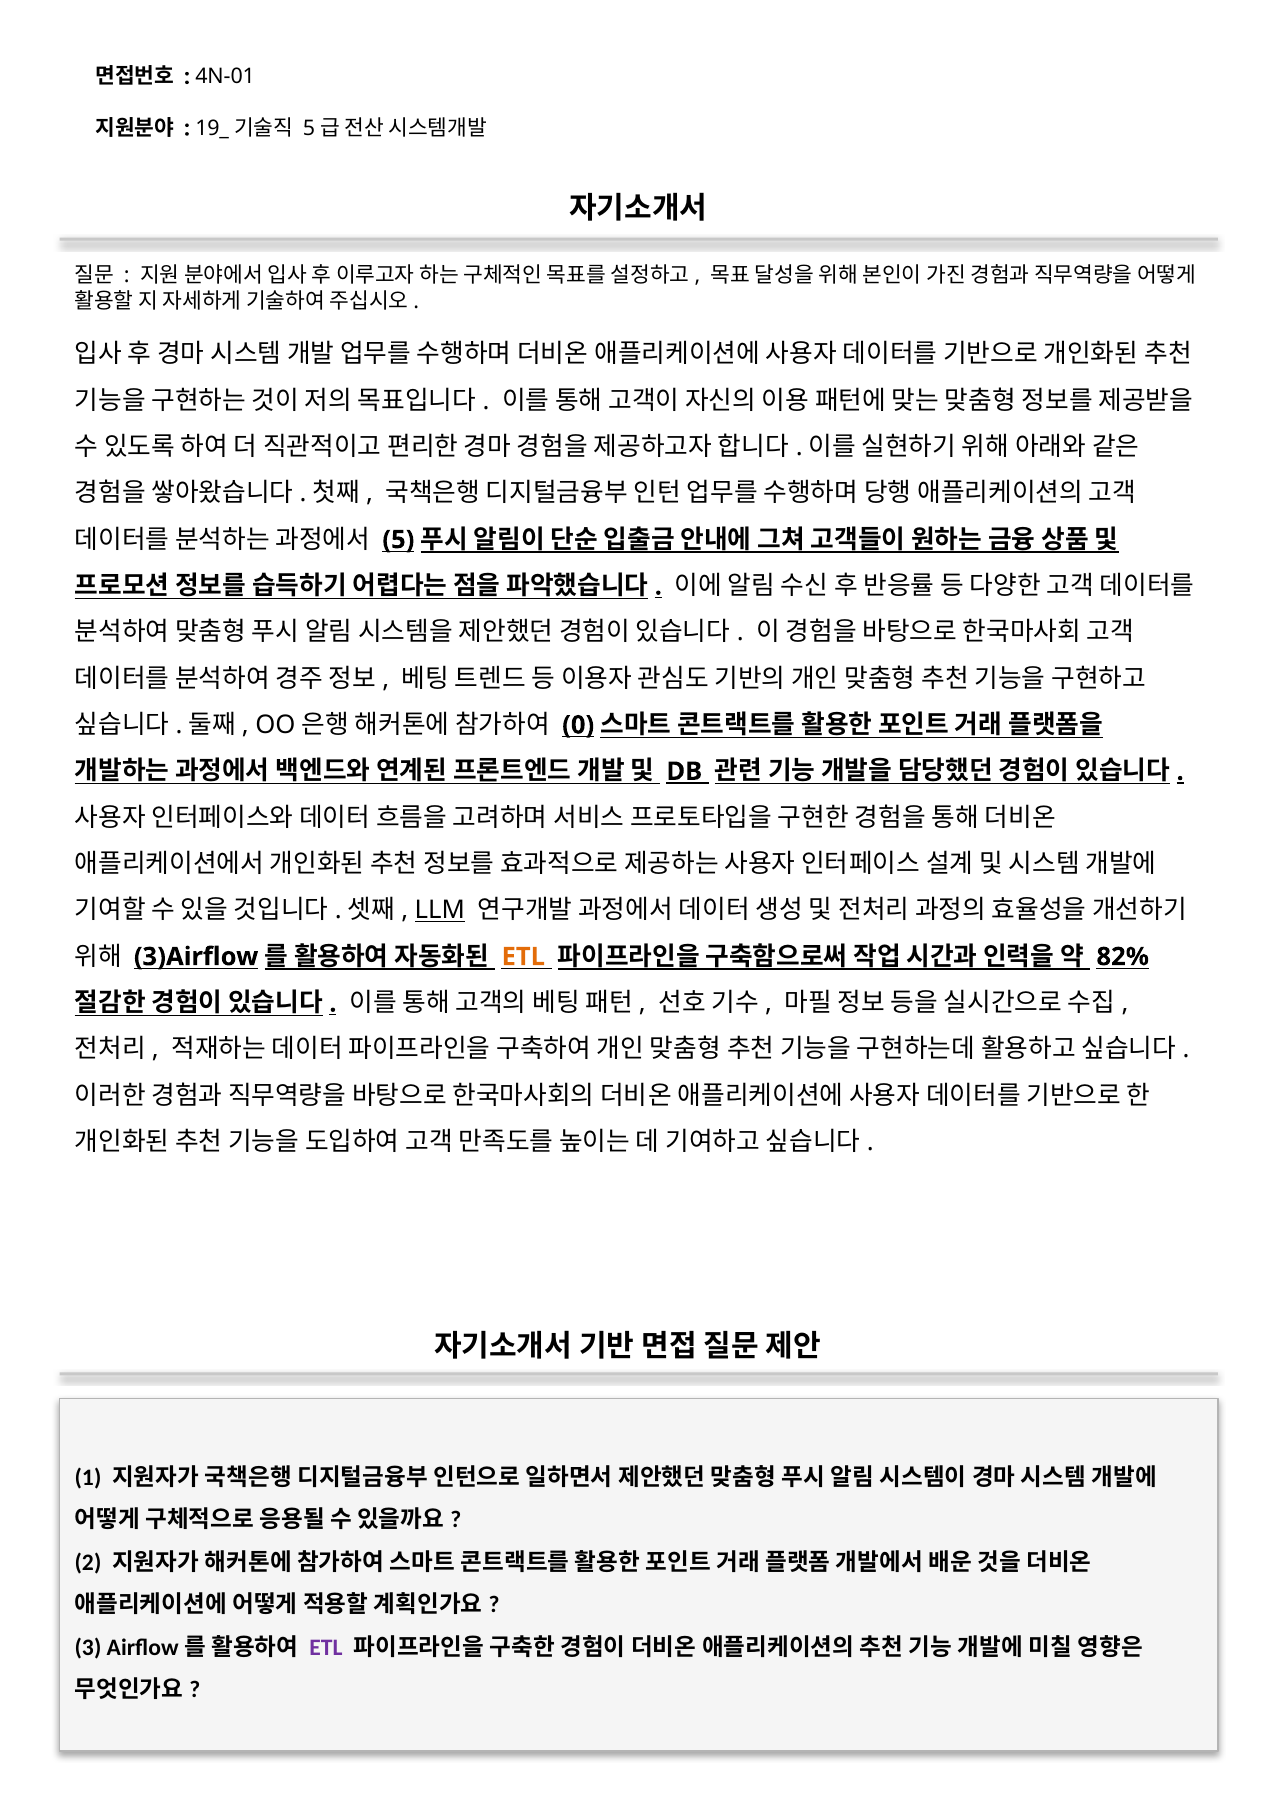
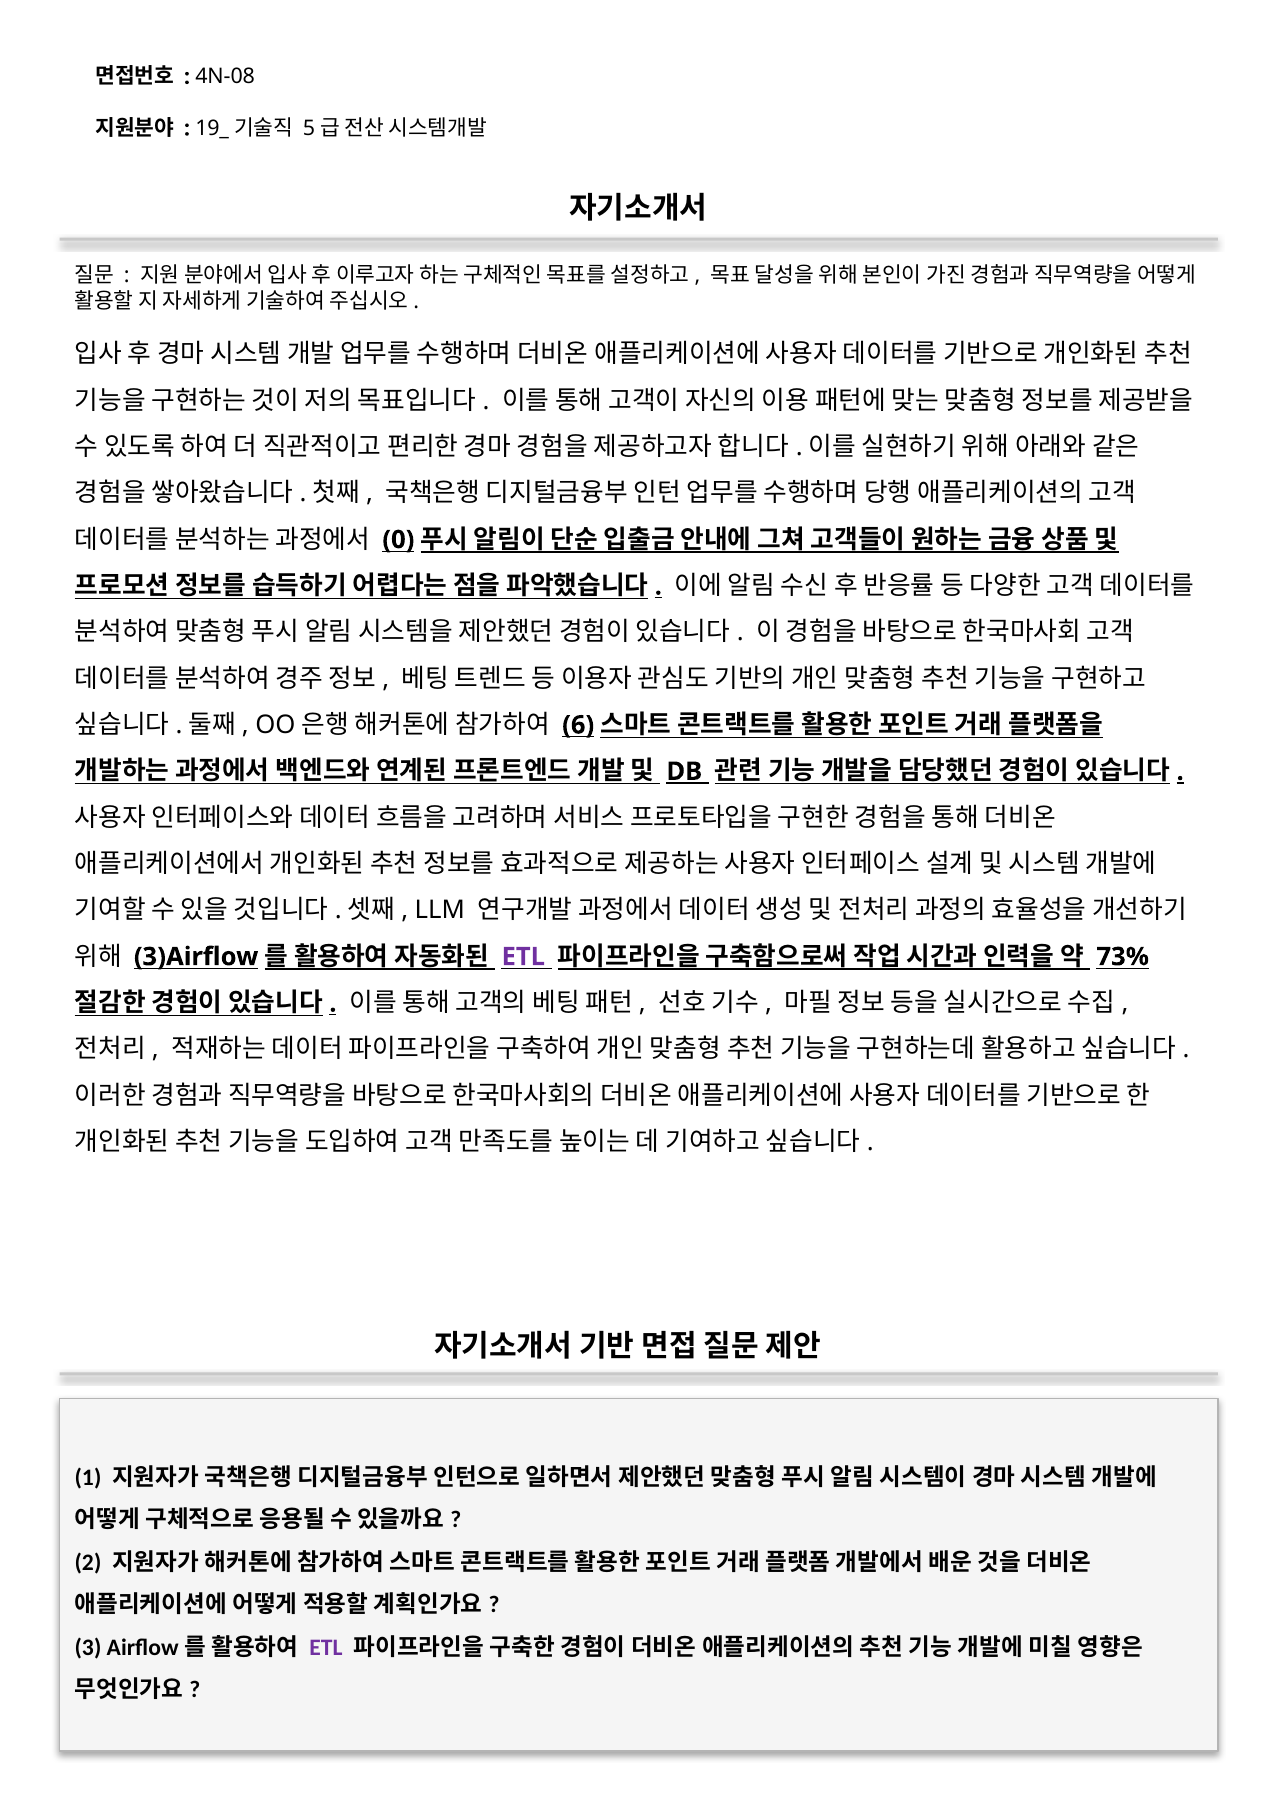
4N-01: 4N-01 -> 4N-08 (225, 77)
5: 5 -> 0 (398, 540)
0: 0 -> 6 (578, 725)
LLM underline: present -> none (440, 910)
ETL colour: orange -> purple (523, 957)
82%: 82% -> 73% (1123, 957)
